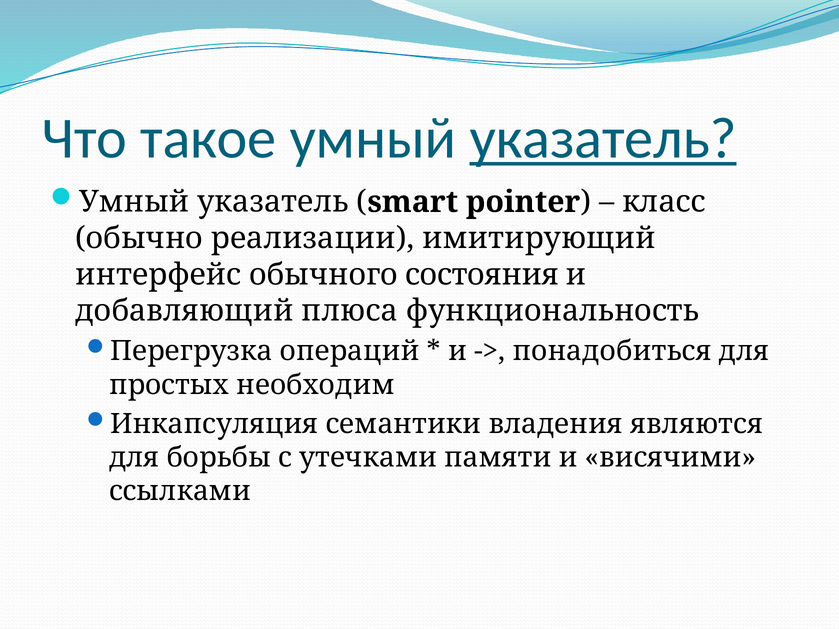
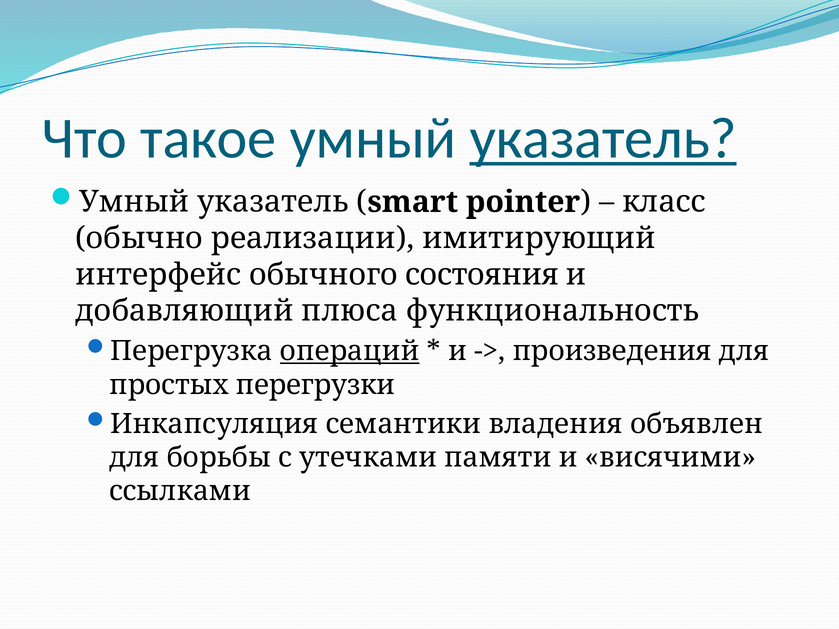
операций underline: none -> present (350, 351)
понадобиться: понадобиться -> произведения (612, 351)
необходим: необходим -> перегрузки (316, 385)
являются: являются -> объявлен (697, 424)
